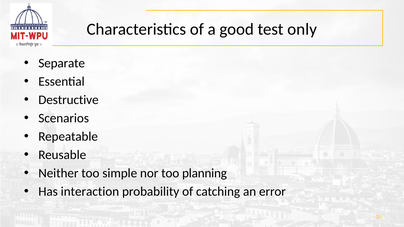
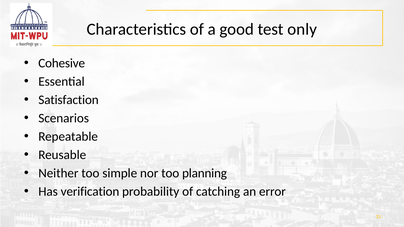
Separate: Separate -> Cohesive (62, 63)
Destructive: Destructive -> Satisfaction (69, 100)
interaction: interaction -> verification (90, 192)
